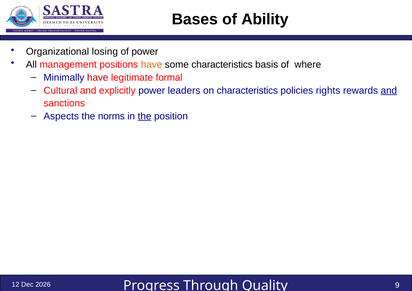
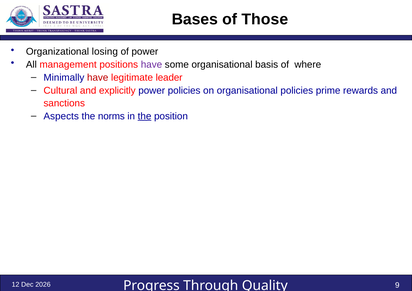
Ability: Ability -> Those (265, 19)
have colour: orange -> purple (152, 65)
some characteristics: characteristics -> organisational (222, 65)
formal: formal -> leader (169, 78)
power leaders: leaders -> policies (184, 91)
on characteristics: characteristics -> organisational (247, 91)
rights: rights -> prime (328, 91)
and underline: present -> none (389, 91)
